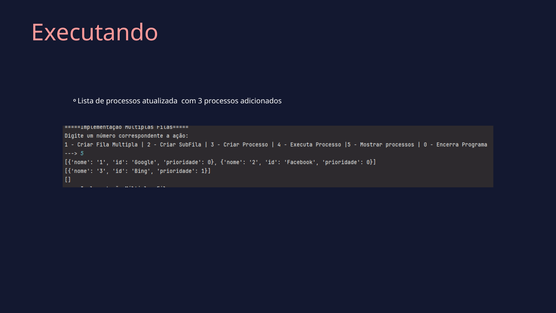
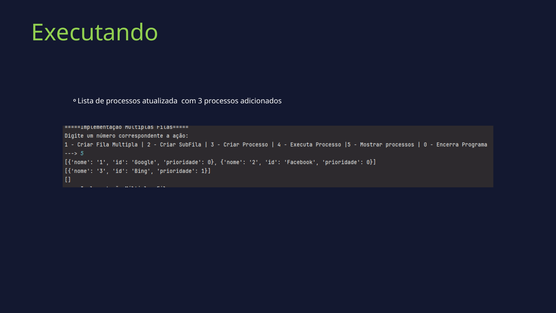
Executando colour: pink -> light green (95, 33)
